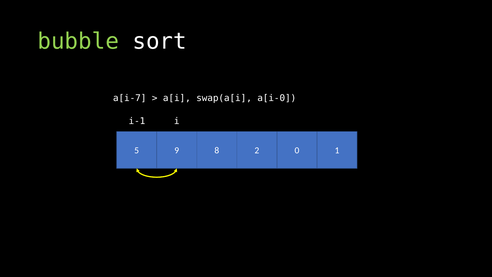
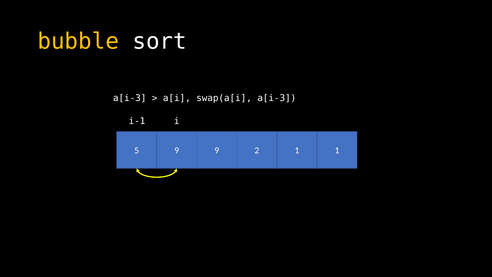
bubble colour: light green -> yellow (78, 41)
a[i-7: a[i-7 -> a[i-3 (130, 98)
swap(a[i a[i-0: a[i-0 -> a[i-3 (277, 98)
9 8: 8 -> 9 (217, 150)
2 0: 0 -> 1 (297, 150)
